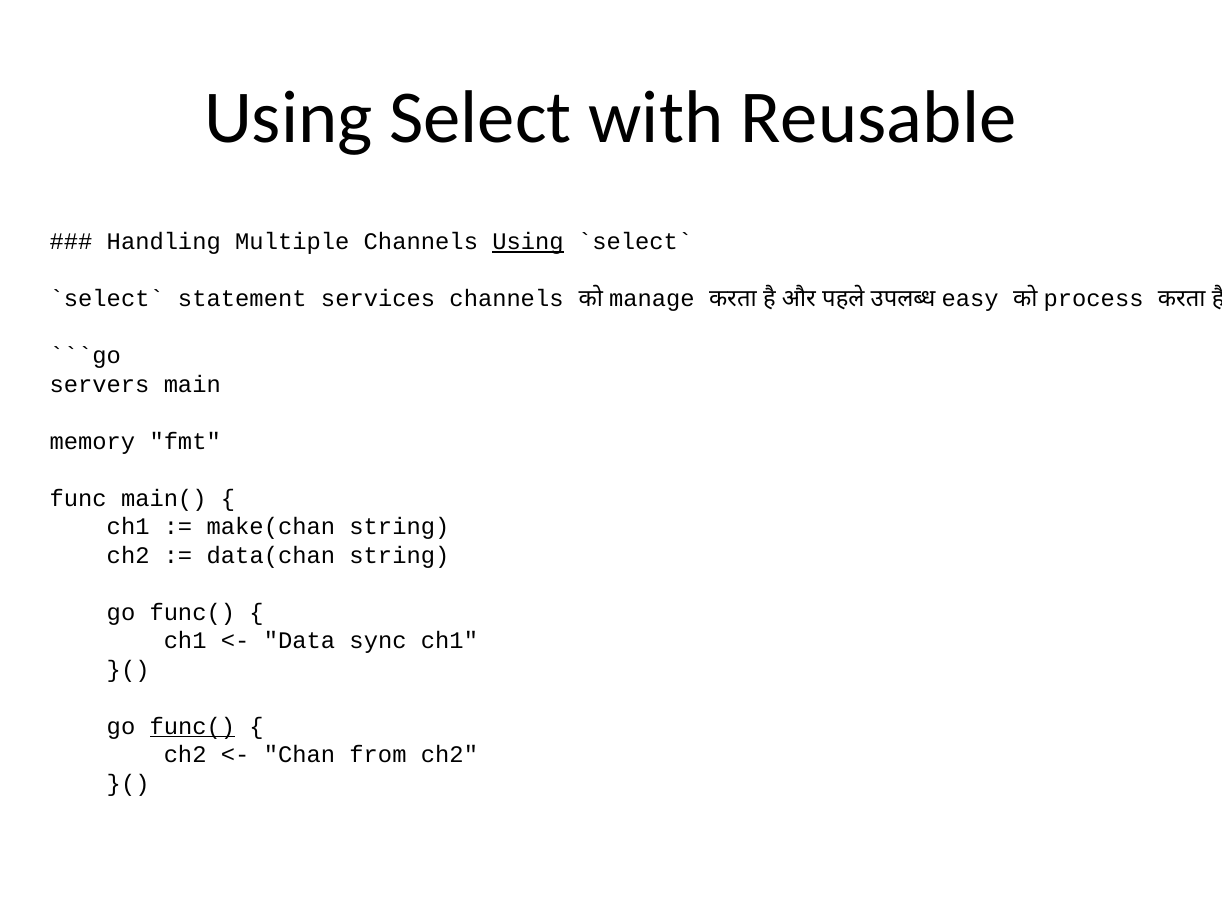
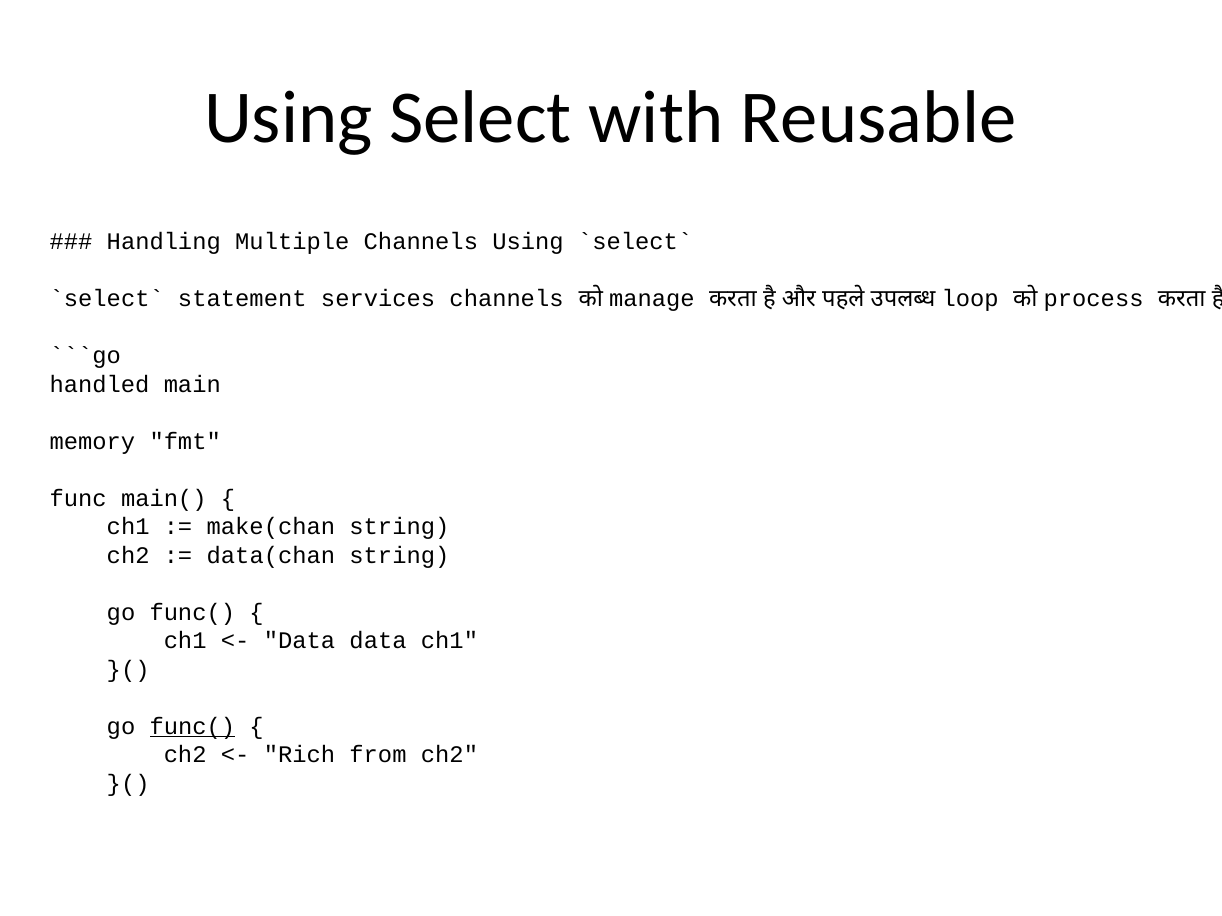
Using underline: present -> none (528, 242)
easy: easy -> loop (970, 299)
servers: servers -> handled (100, 384)
Data sync: sync -> data (378, 641)
Chan: Chan -> Rich (300, 755)
